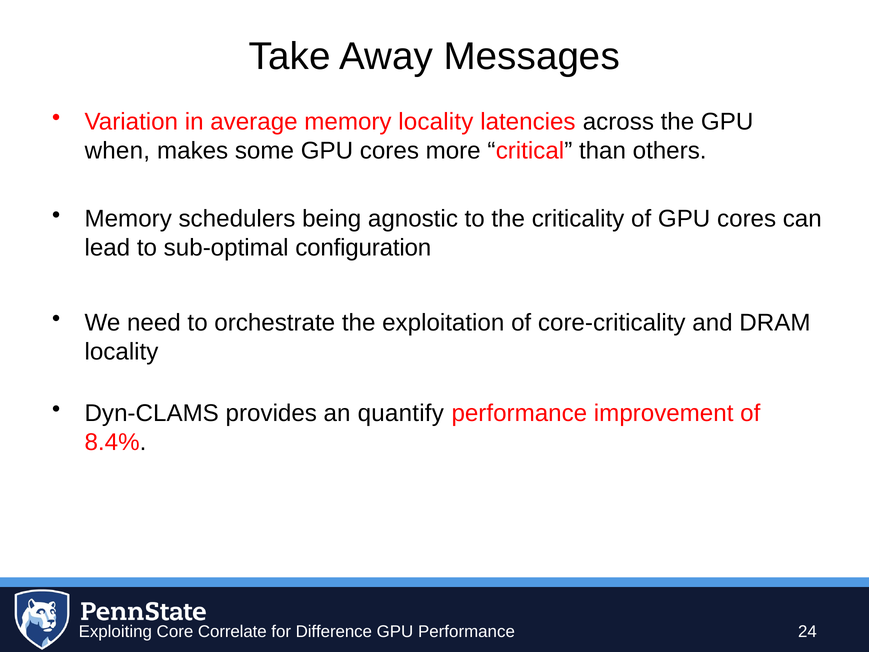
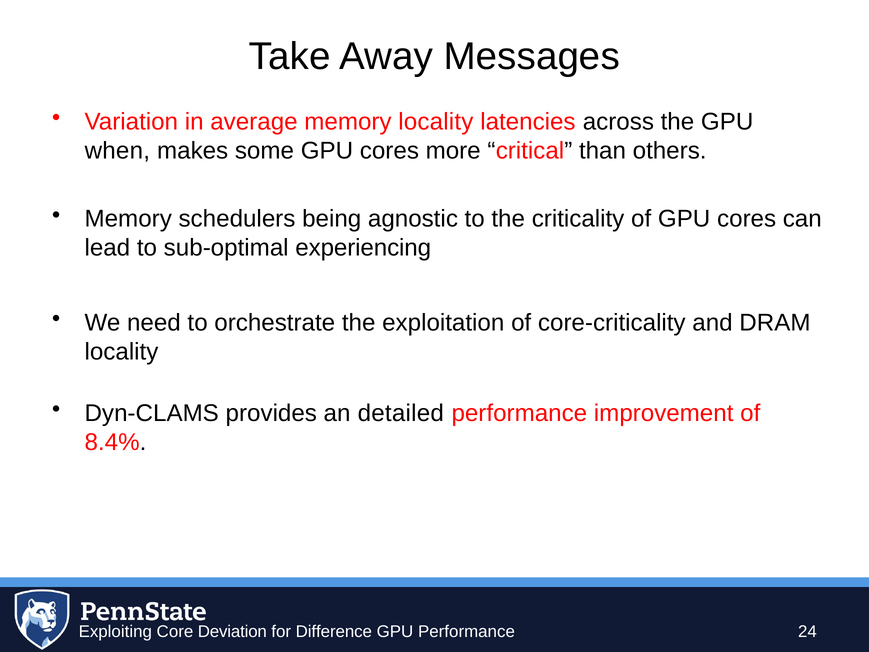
configuration: configuration -> experiencing (363, 248)
quantify: quantify -> detailed (401, 413)
Correlate: Correlate -> Deviation (232, 631)
